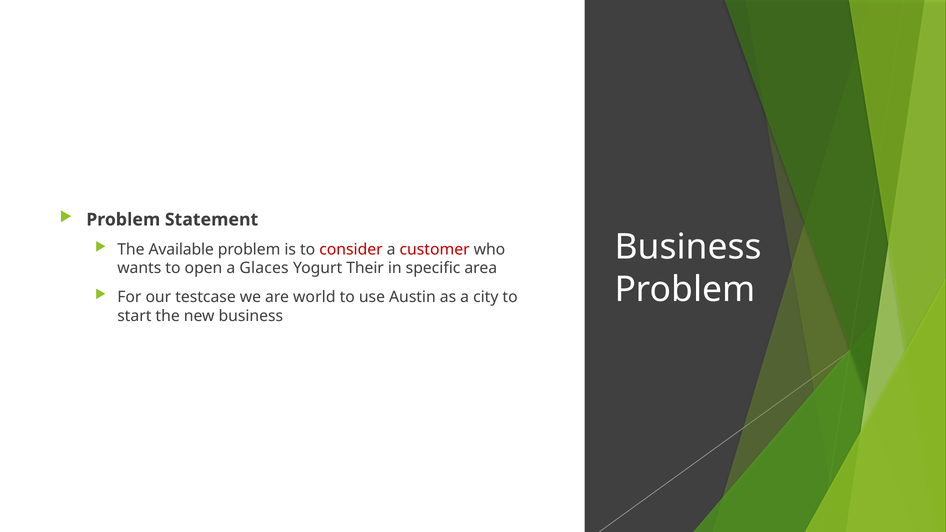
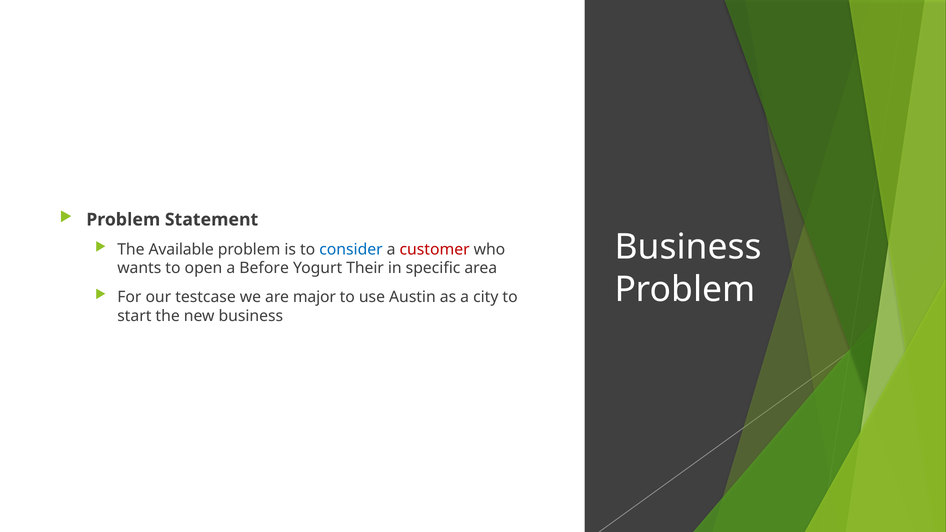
consider colour: red -> blue (351, 249)
Glaces: Glaces -> Before (264, 268)
world: world -> major (314, 297)
